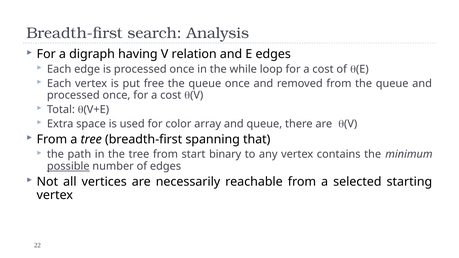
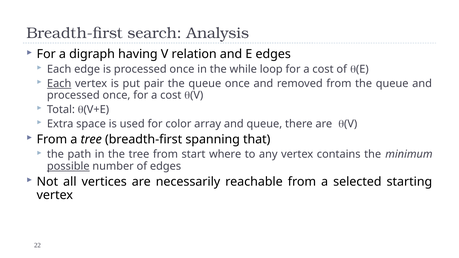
Each underline: none -> present (59, 84)
free: free -> pair (154, 84)
binary: binary -> where (225, 154)
